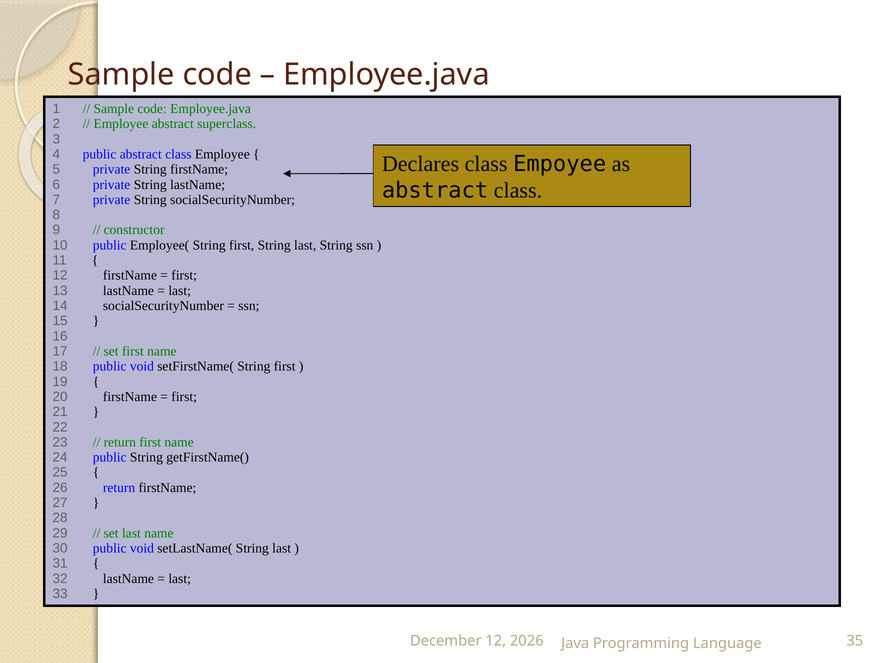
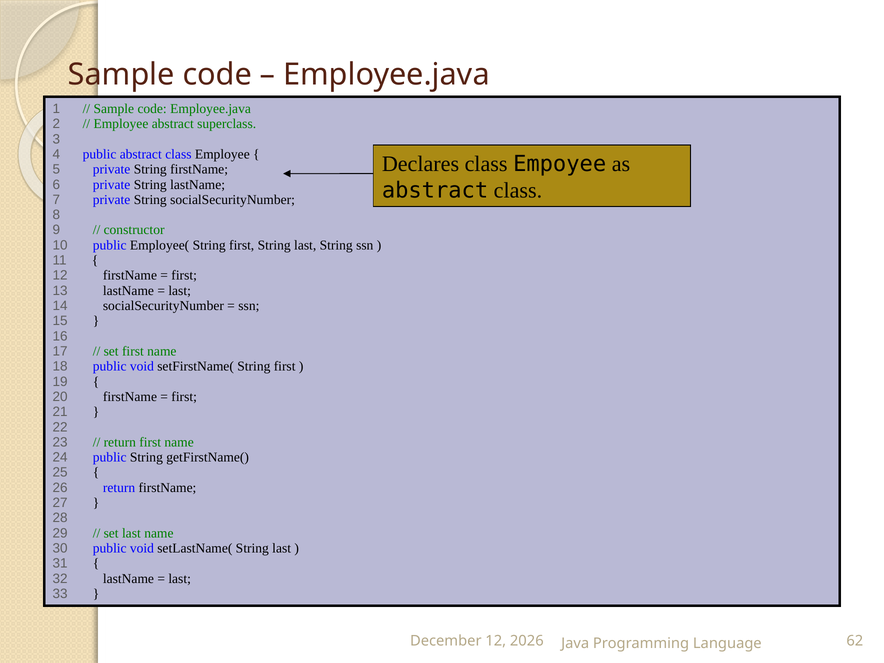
35: 35 -> 62 (855, 641)
